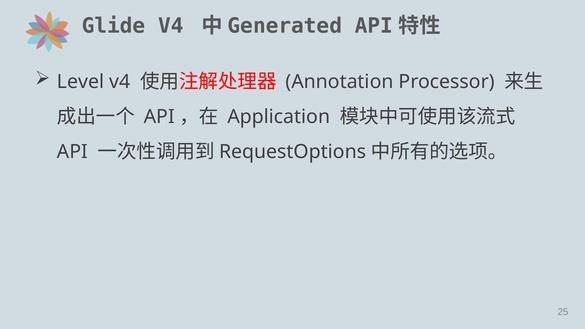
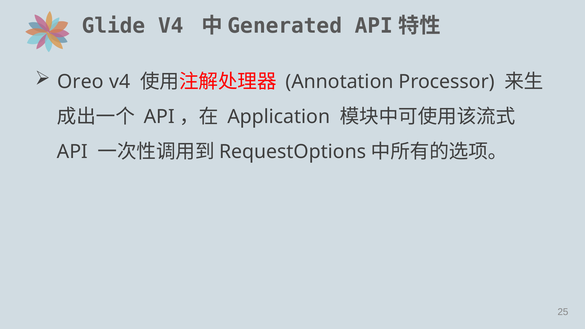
Level: Level -> Oreo (80, 82)
